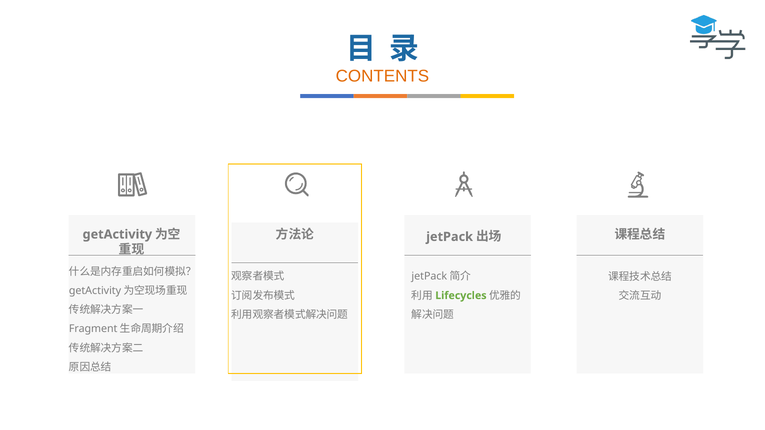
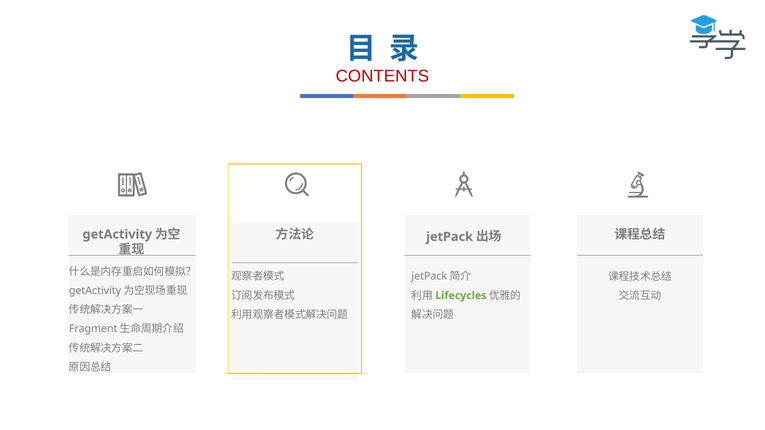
CONTENTS colour: orange -> red (382, 76)
